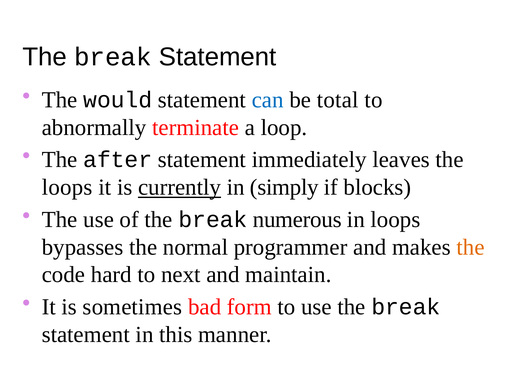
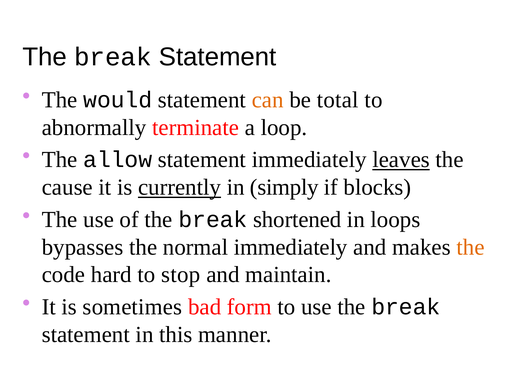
can colour: blue -> orange (268, 100)
after: after -> allow (118, 160)
leaves underline: none -> present (401, 160)
loops: loops -> cause (67, 187)
numerous: numerous -> shortened (297, 219)
normal programmer: programmer -> immediately (291, 247)
next: next -> stop (181, 275)
